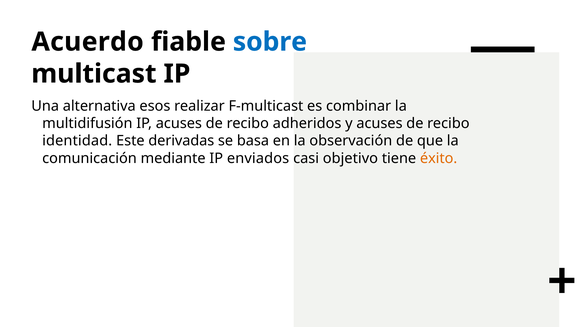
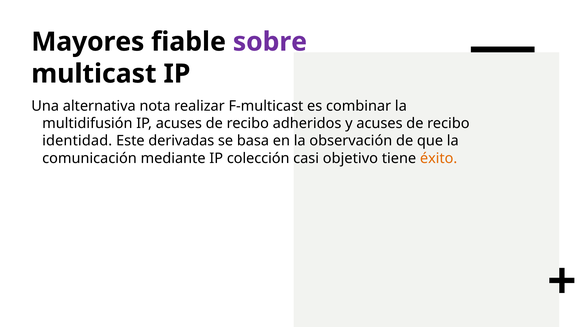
Acuerdo: Acuerdo -> Mayores (88, 42)
sobre colour: blue -> purple (270, 42)
esos: esos -> nota (155, 106)
enviados: enviados -> colección (258, 158)
